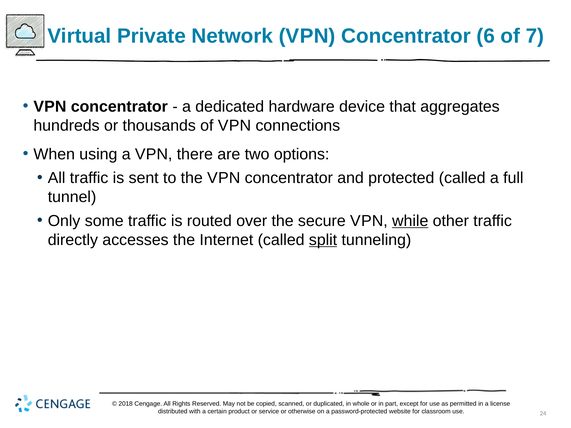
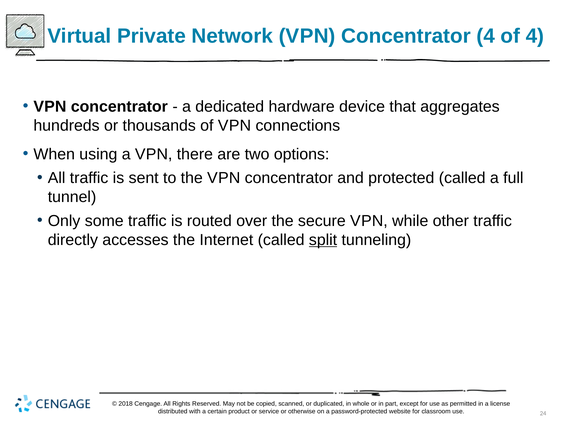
Concentrator 6: 6 -> 4 (486, 36)
of 7: 7 -> 4 (535, 36)
while underline: present -> none (410, 221)
